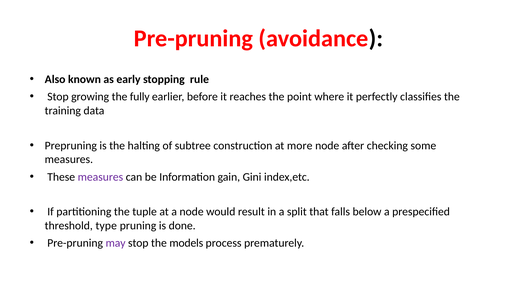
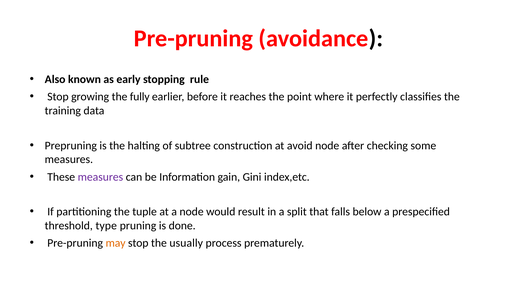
more: more -> avoid (300, 146)
may colour: purple -> orange (116, 243)
models: models -> usually (186, 243)
